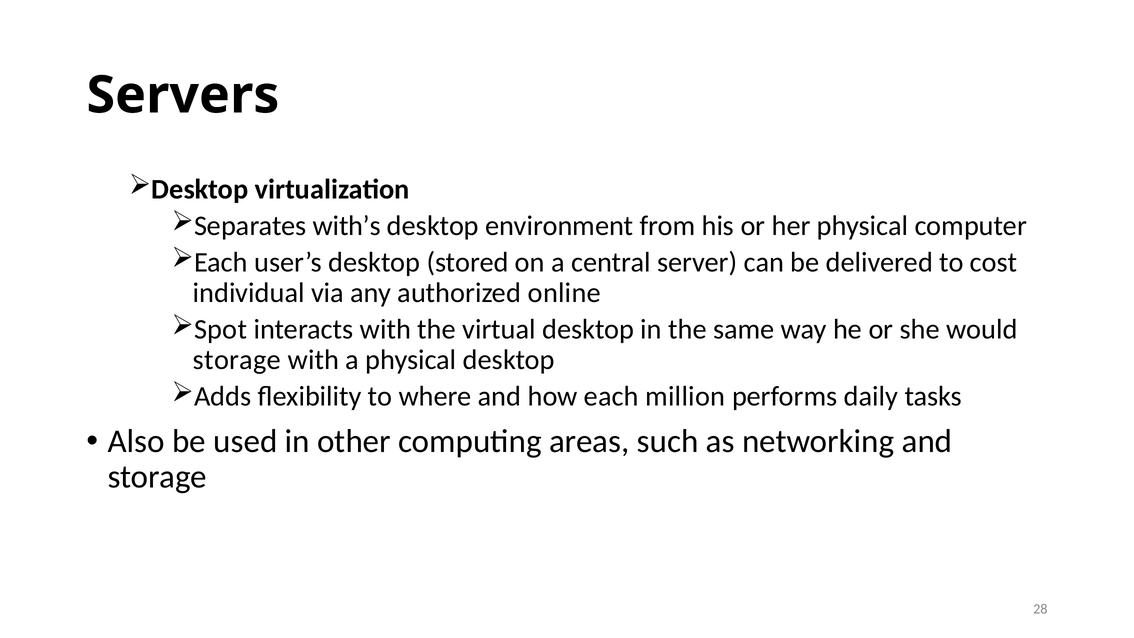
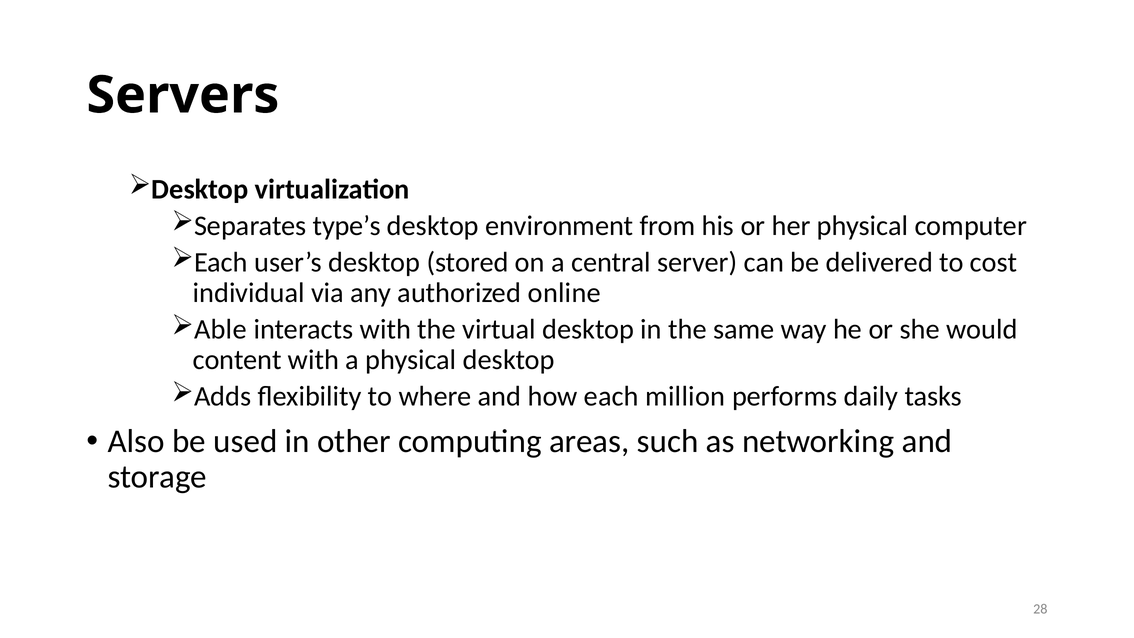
with’s: with’s -> type’s (347, 226)
Spot: Spot -> Able (220, 329)
storage: storage -> content (237, 360)
